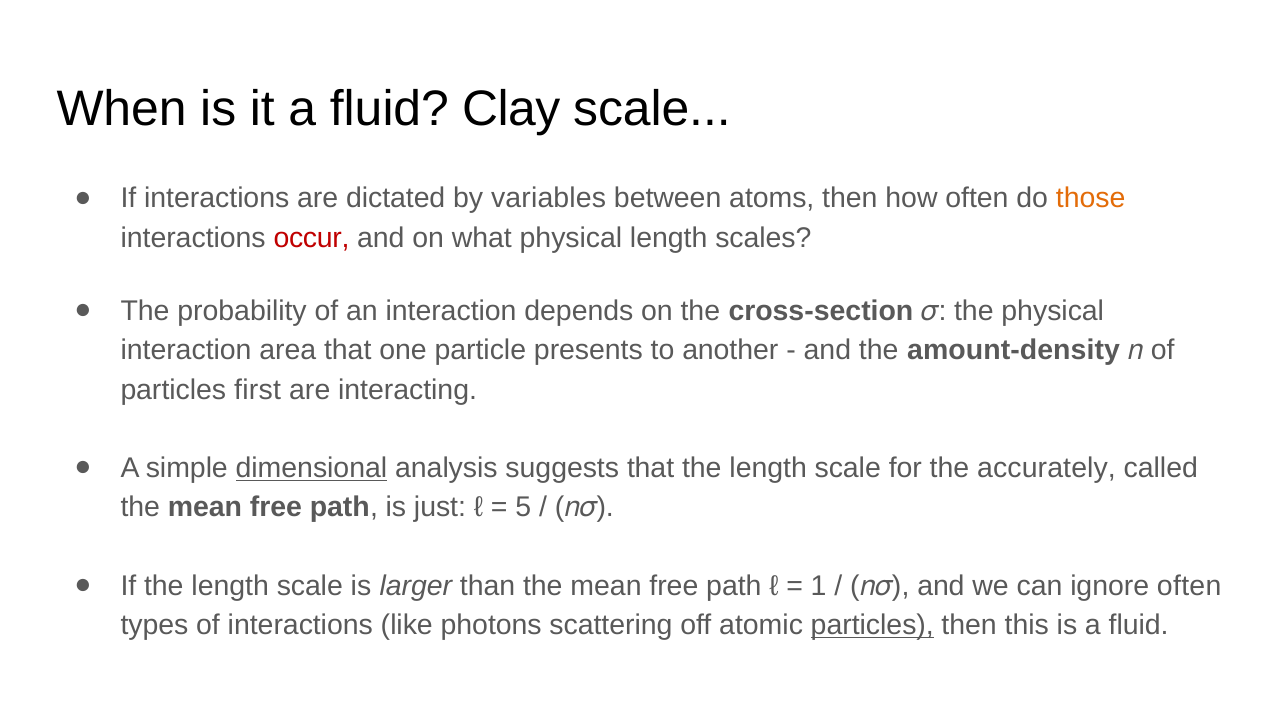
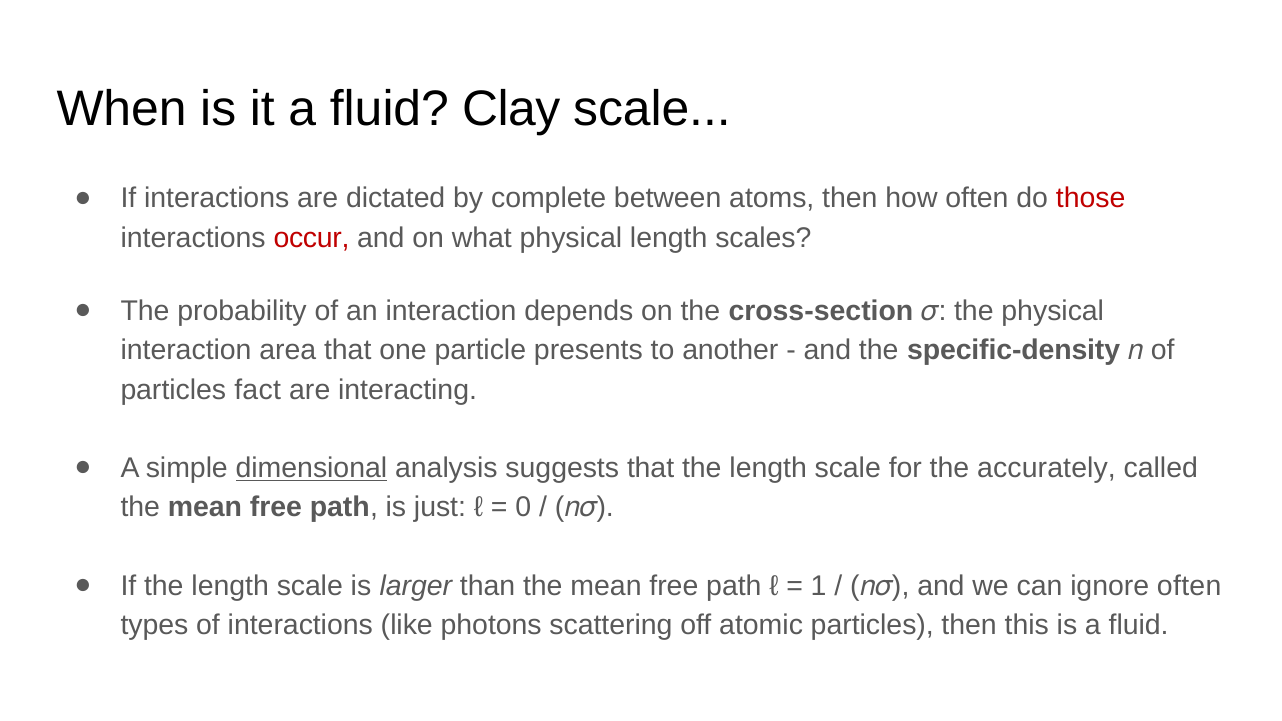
variables: variables -> complete (549, 199)
those colour: orange -> red (1091, 199)
amount-density: amount-density -> specific-density (1014, 351)
first: first -> fact (258, 390)
5: 5 -> 0 (523, 508)
particles underline: present -> none (872, 625)
